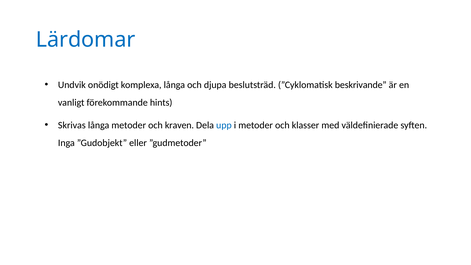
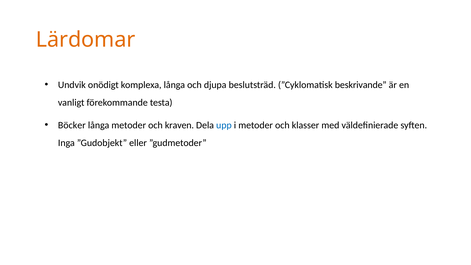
Lärdomar colour: blue -> orange (86, 40)
hints: hints -> testa (161, 102)
Skrivas: Skrivas -> Böcker (72, 125)
